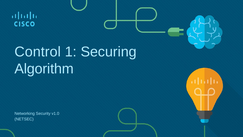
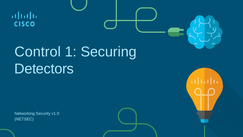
Algorithm: Algorithm -> Detectors (44, 69)
